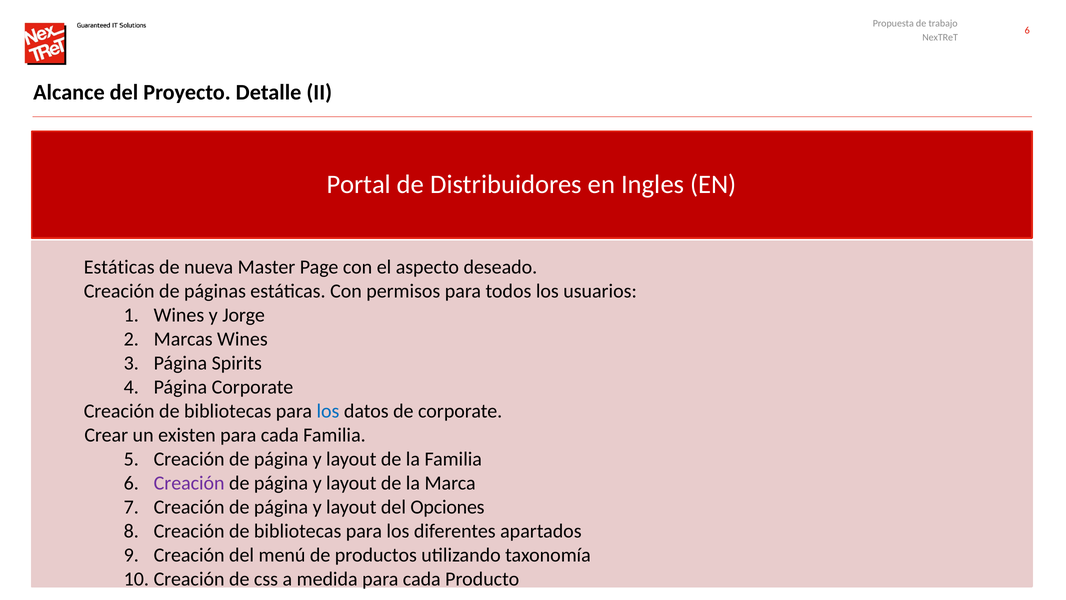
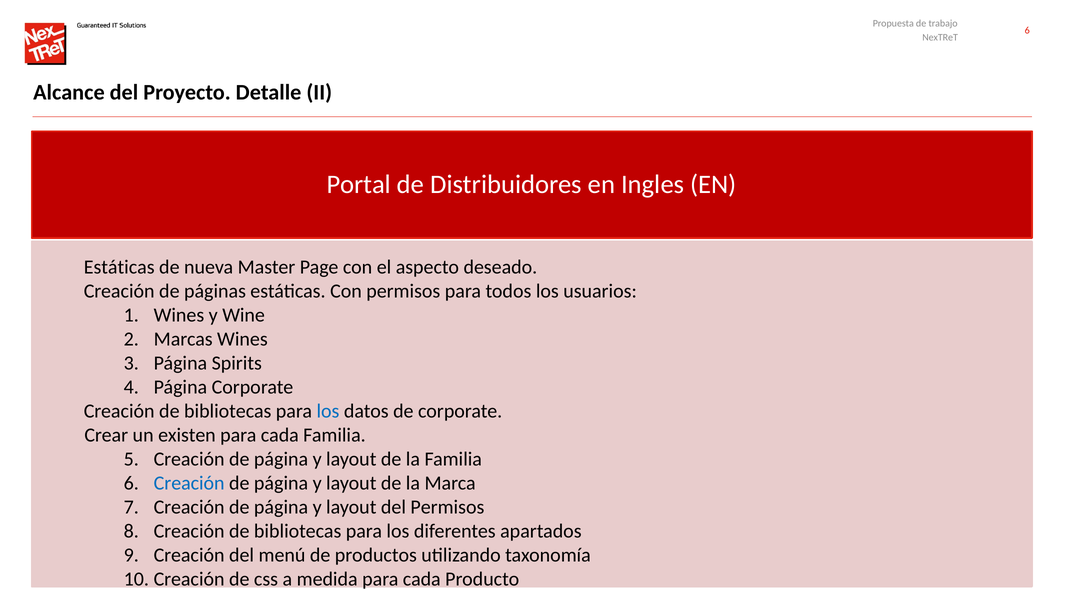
Jorge: Jorge -> Wine (244, 315)
Creación colour: purple -> blue (189, 483)
del Opciones: Opciones -> Permisos (447, 507)
